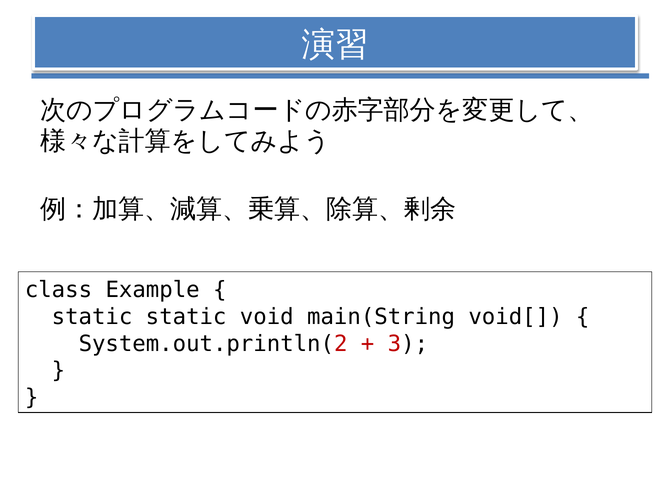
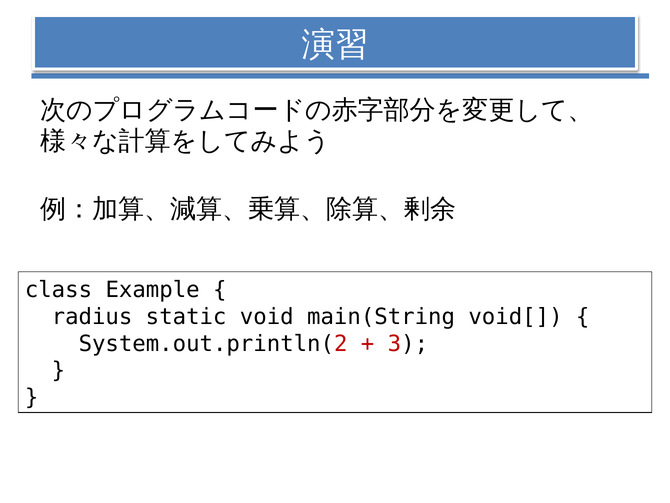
static: static -> radius (92, 317)
